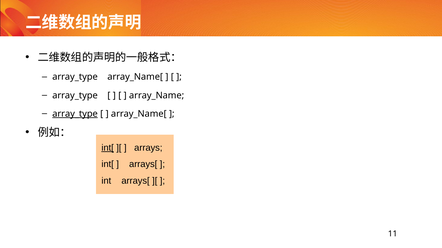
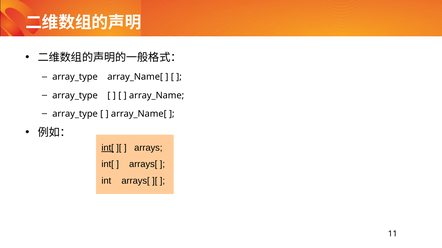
array_type underline: present -> none (75, 114)
